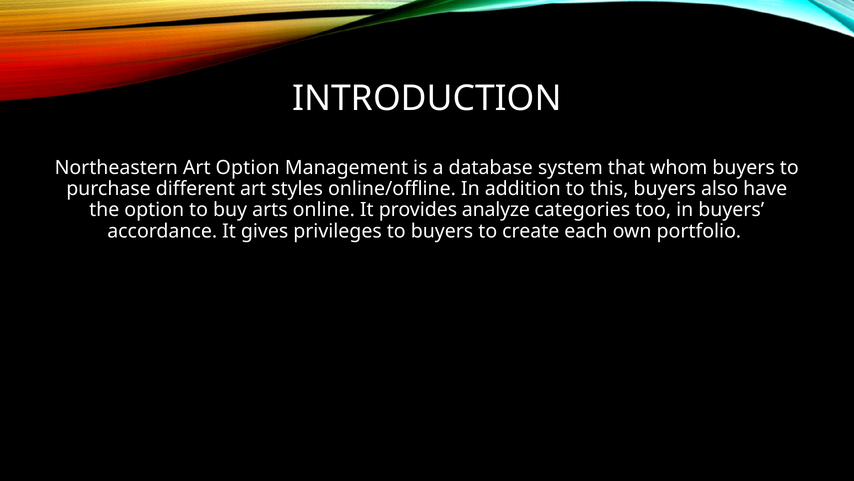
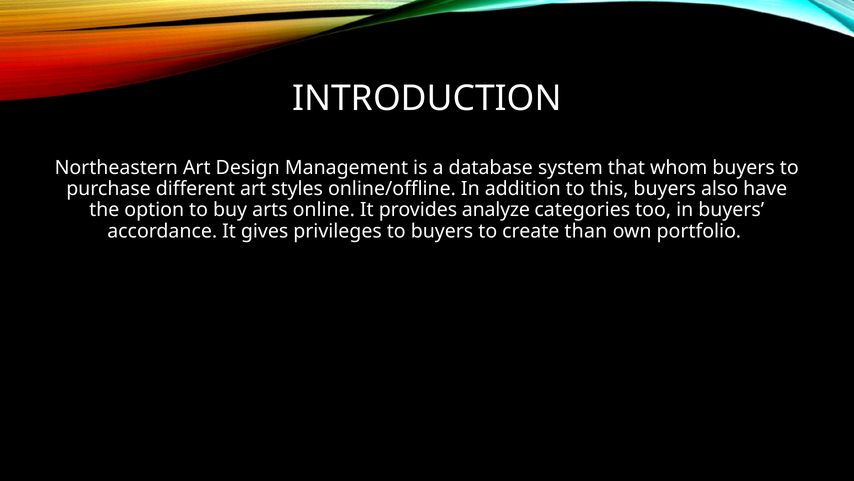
Art Option: Option -> Design (248, 167)
each: each -> than (586, 231)
